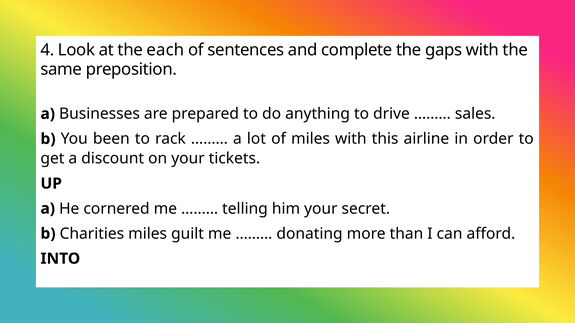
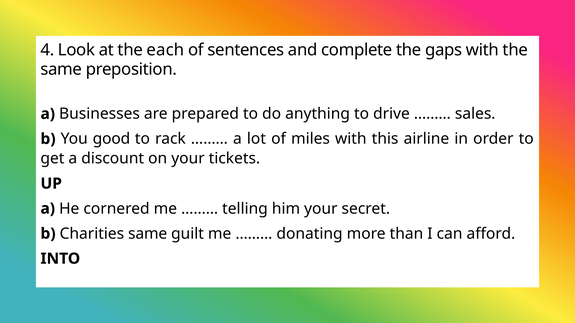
been: been -> good (111, 139)
Charities miles: miles -> same (148, 234)
